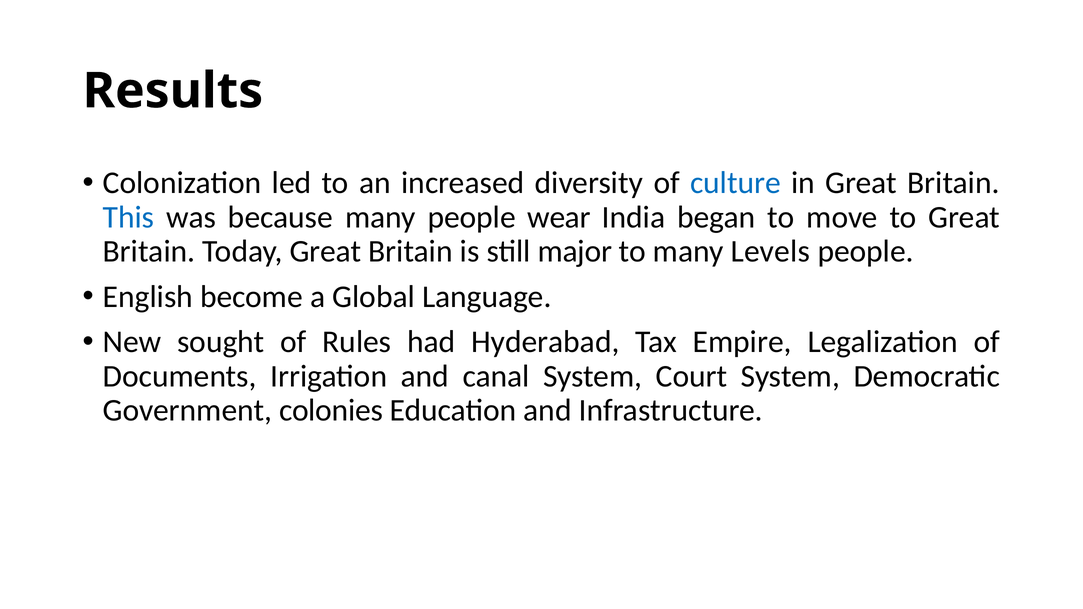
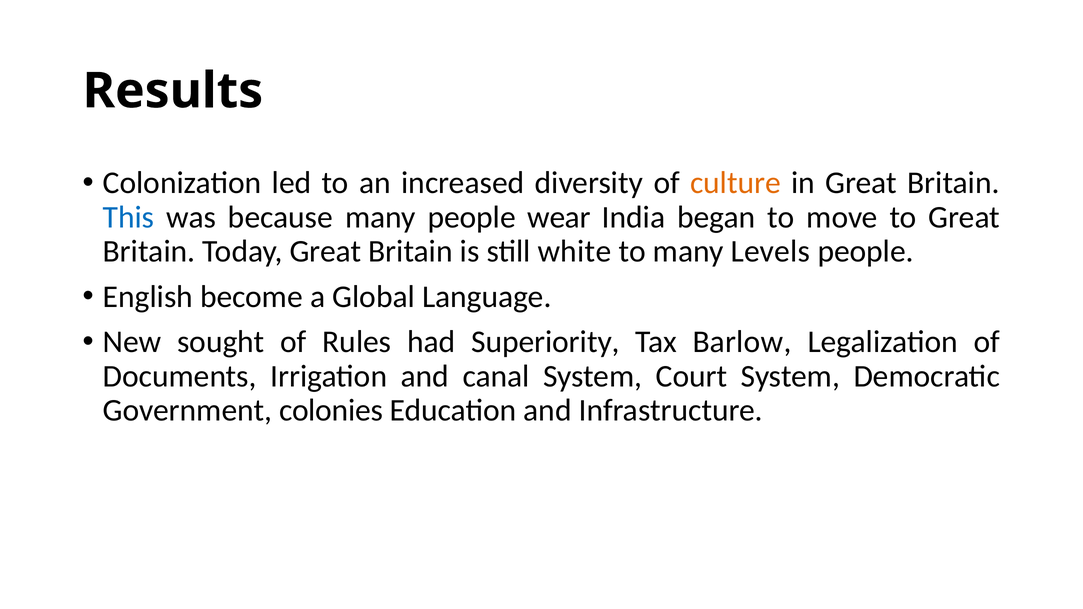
culture colour: blue -> orange (735, 183)
major: major -> white (575, 251)
Hyderabad: Hyderabad -> Superiority (545, 342)
Empire: Empire -> Barlow (742, 342)
